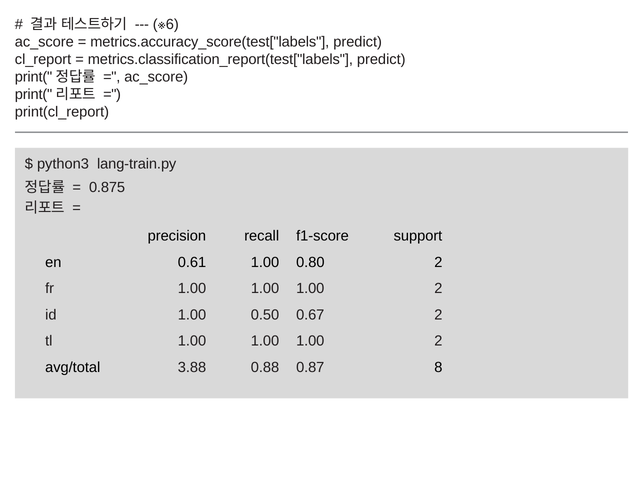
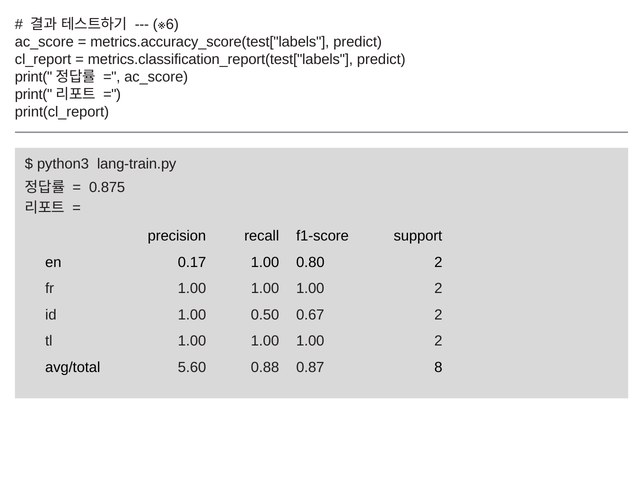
0.61: 0.61 -> 0.17 (192, 262)
3.88: 3.88 -> 5.60 (192, 367)
